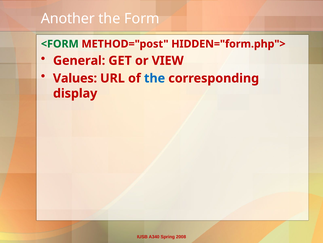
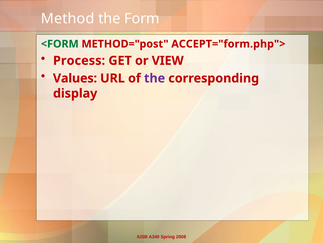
Another: Another -> Method (68, 18)
HIDDEN="form.php">: HIDDEN="form.php"> -> ACCEPT="form.php"> (228, 44)
General: General -> Process (79, 60)
the colour: blue -> purple (155, 78)
